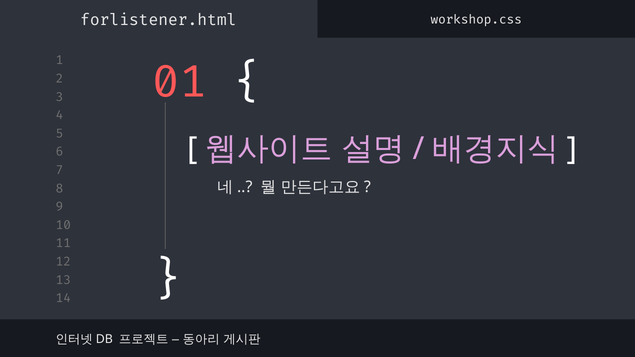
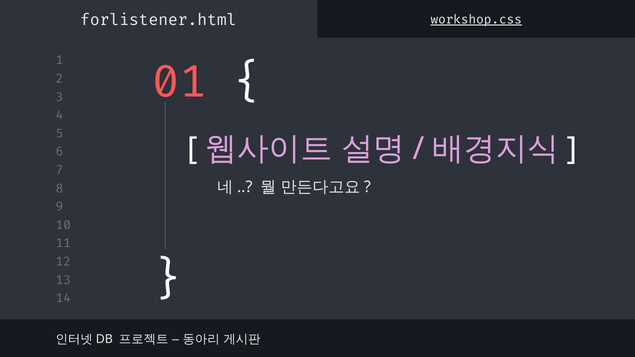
workshop.css underline: none -> present (476, 20)
